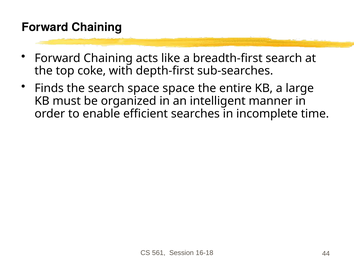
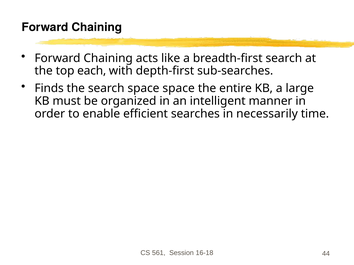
coke: coke -> each (92, 71)
incomplete: incomplete -> necessarily (267, 114)
